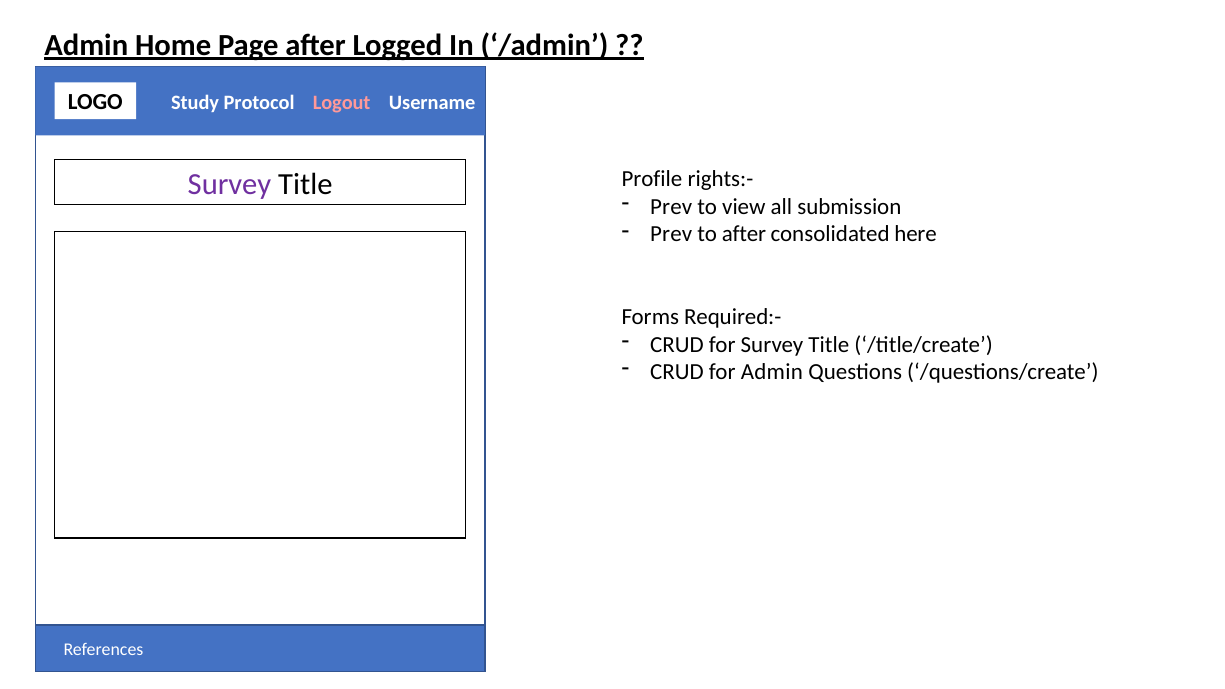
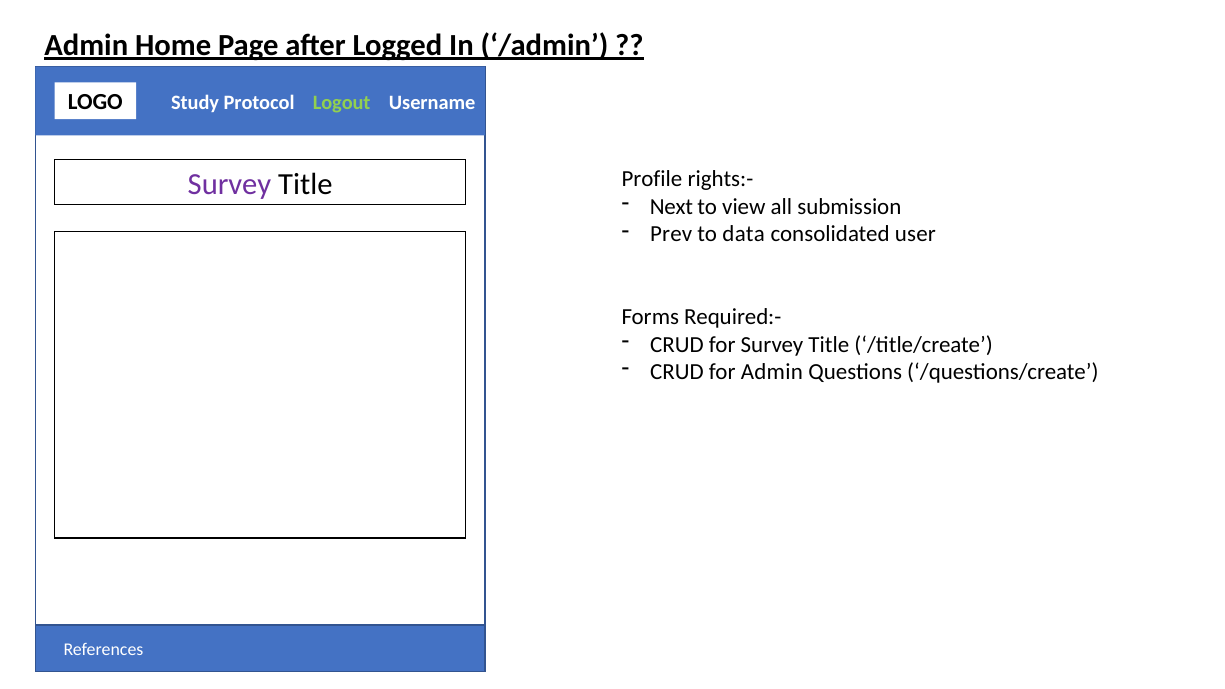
Logout colour: pink -> light green (342, 102)
Prev: Prev -> Next (671, 207)
to after: after -> data (744, 234)
here: here -> user (915, 234)
